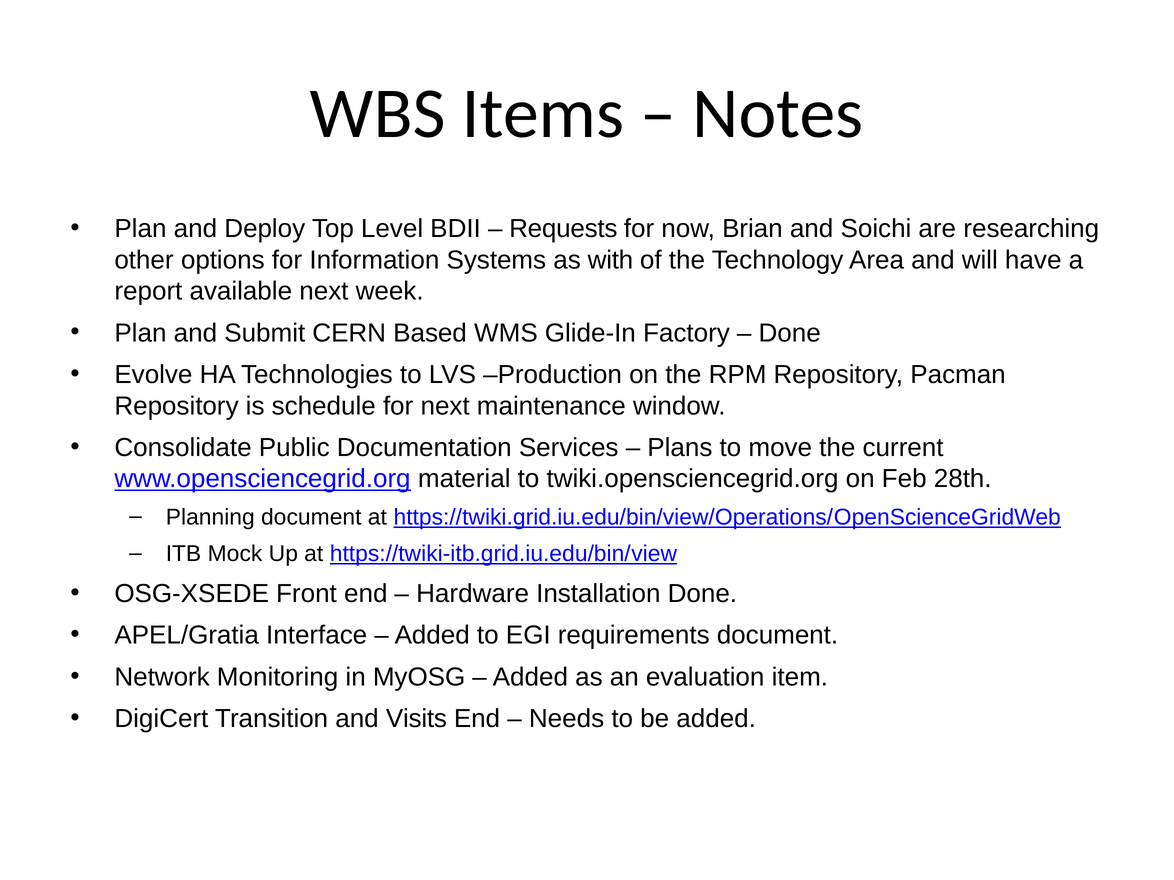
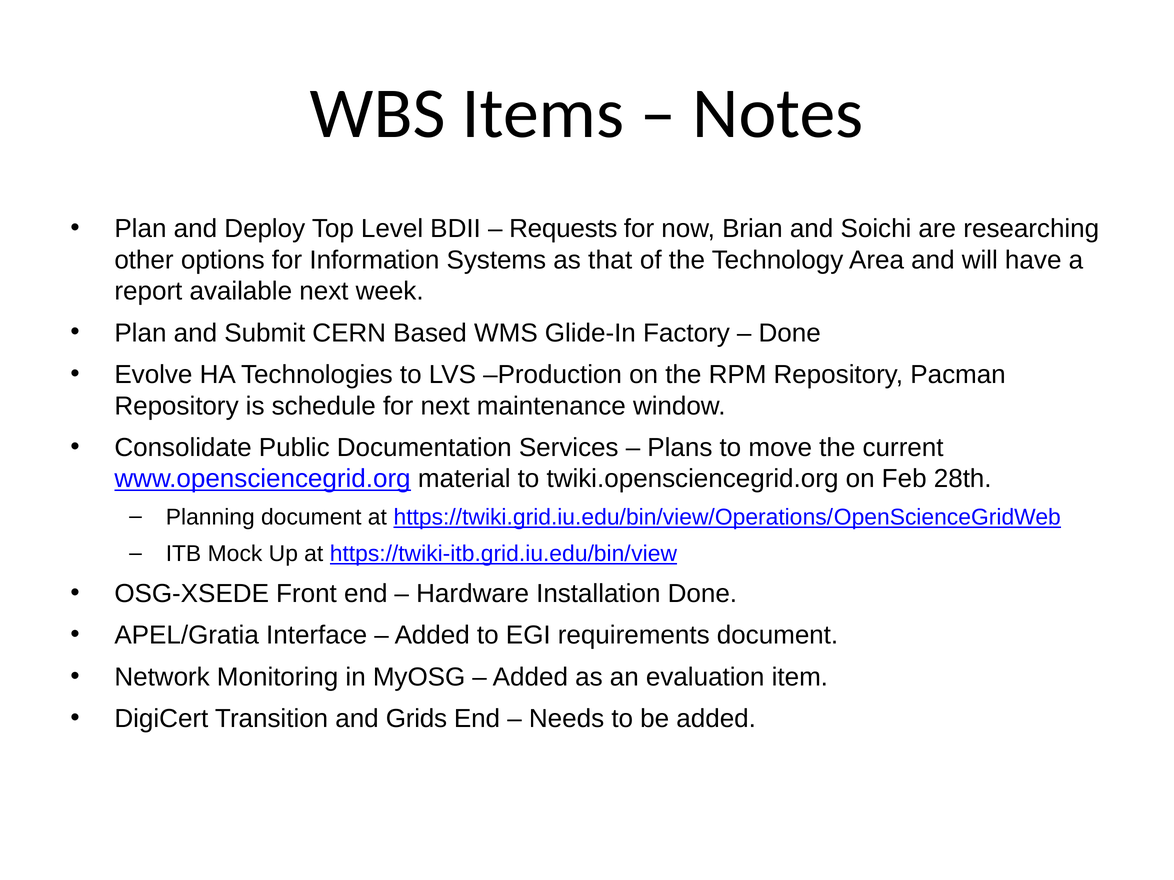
with: with -> that (610, 260)
Visits: Visits -> Grids (416, 719)
